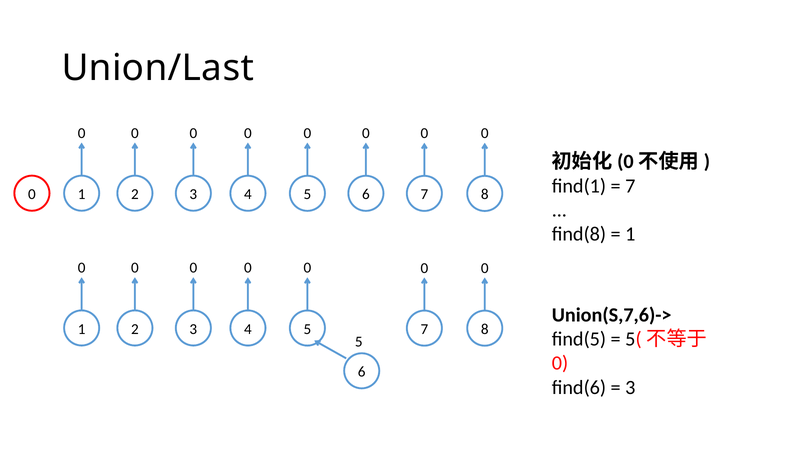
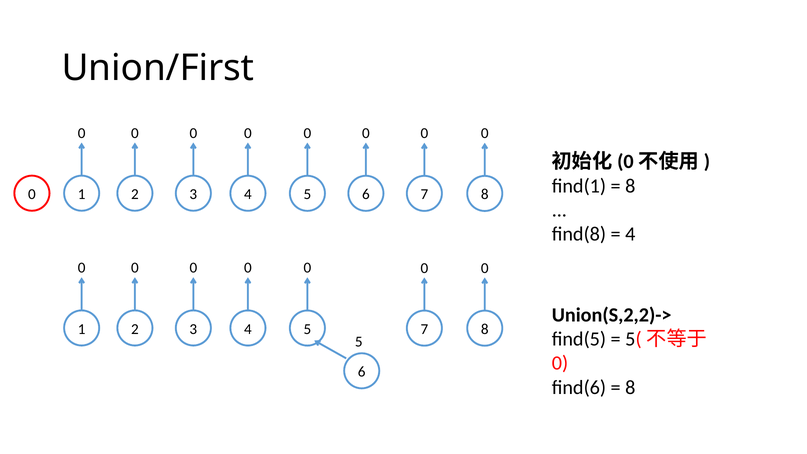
Union/Last: Union/Last -> Union/First (158, 68)
7: 7 -> 8 (630, 186)
1: 1 -> 4 (630, 234)
Union(S,7,6)->: Union(S,7,6)-> -> Union(S,2,2)-> (612, 315)
3: 3 -> 8 (630, 387)
